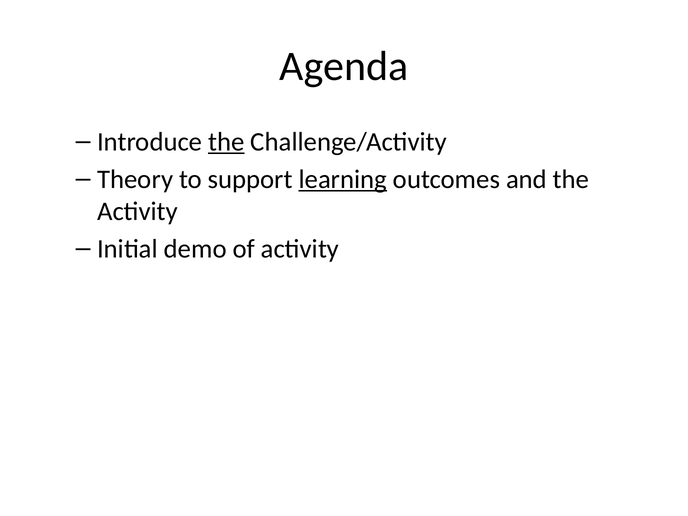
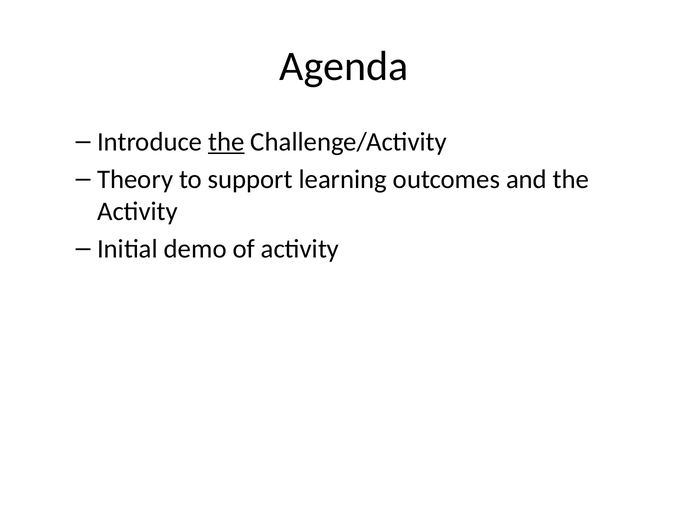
learning underline: present -> none (343, 179)
